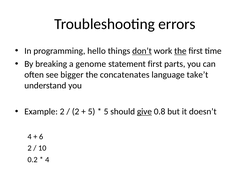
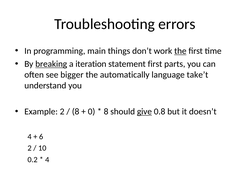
hello: hello -> main (97, 51)
don’t underline: present -> none (142, 51)
breaking underline: none -> present (51, 64)
genome: genome -> iteration (91, 64)
concatenates: concatenates -> automatically (125, 75)
2: 2 -> 8 (76, 112)
5: 5 -> 0 (92, 112)
5: 5 -> 8 (106, 112)
